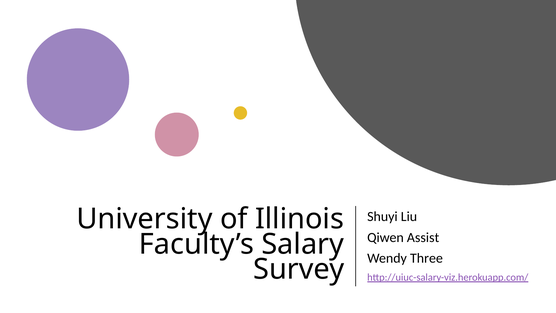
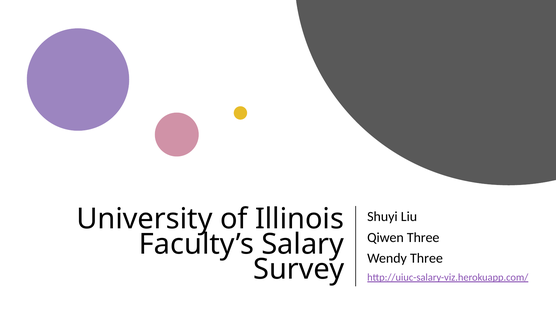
Qiwen Assist: Assist -> Three (423, 237)
